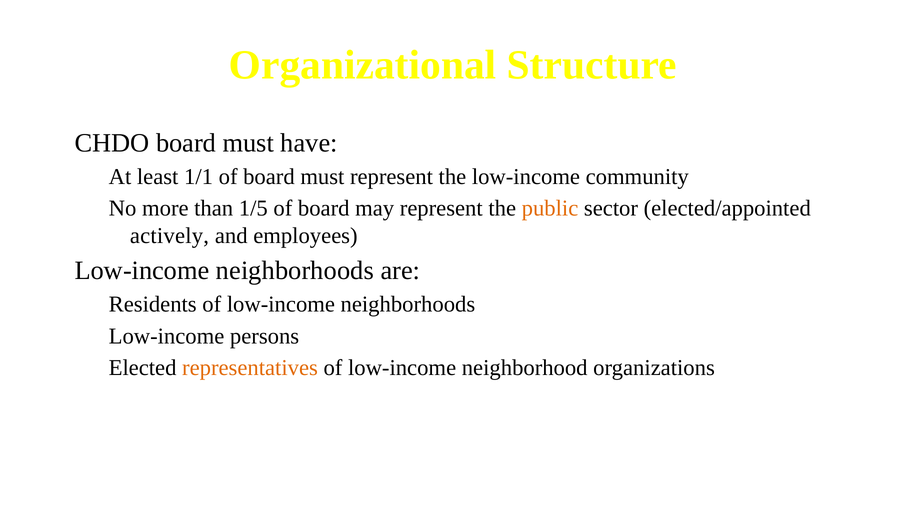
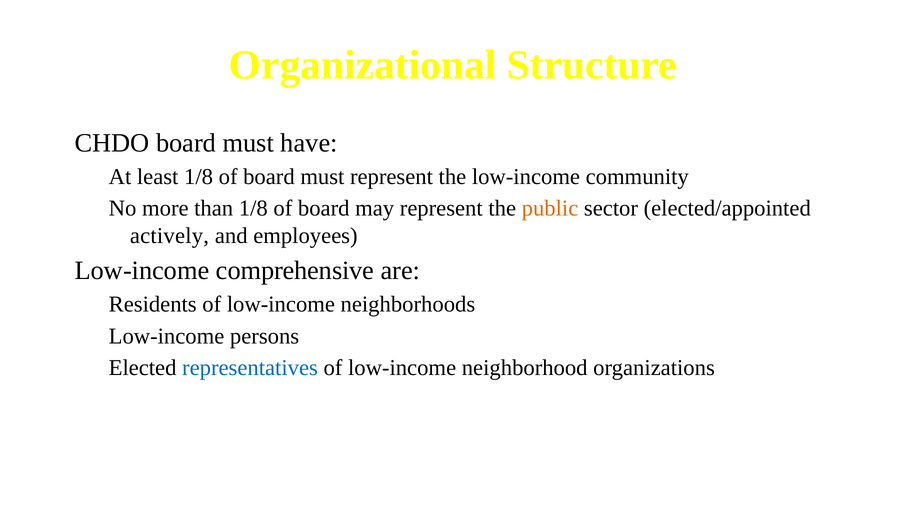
least 1/1: 1/1 -> 1/8 (199, 177)
than 1/5: 1/5 -> 1/8 (253, 208)
neighborhoods: neighborhoods -> comprehensive (295, 270)
representatives colour: orange -> blue (250, 368)
